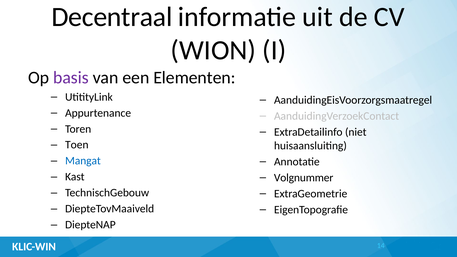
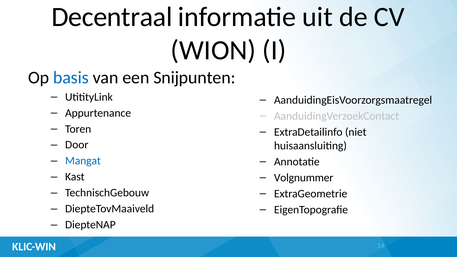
basis colour: purple -> blue (71, 78)
Elementen: Elementen -> Snijpunten (194, 78)
Toen: Toen -> Door (77, 145)
